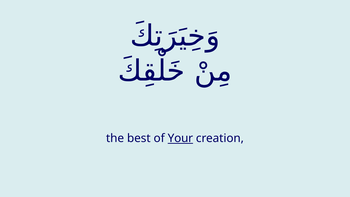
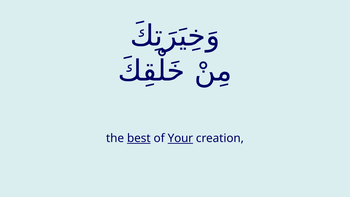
best underline: none -> present (139, 138)
